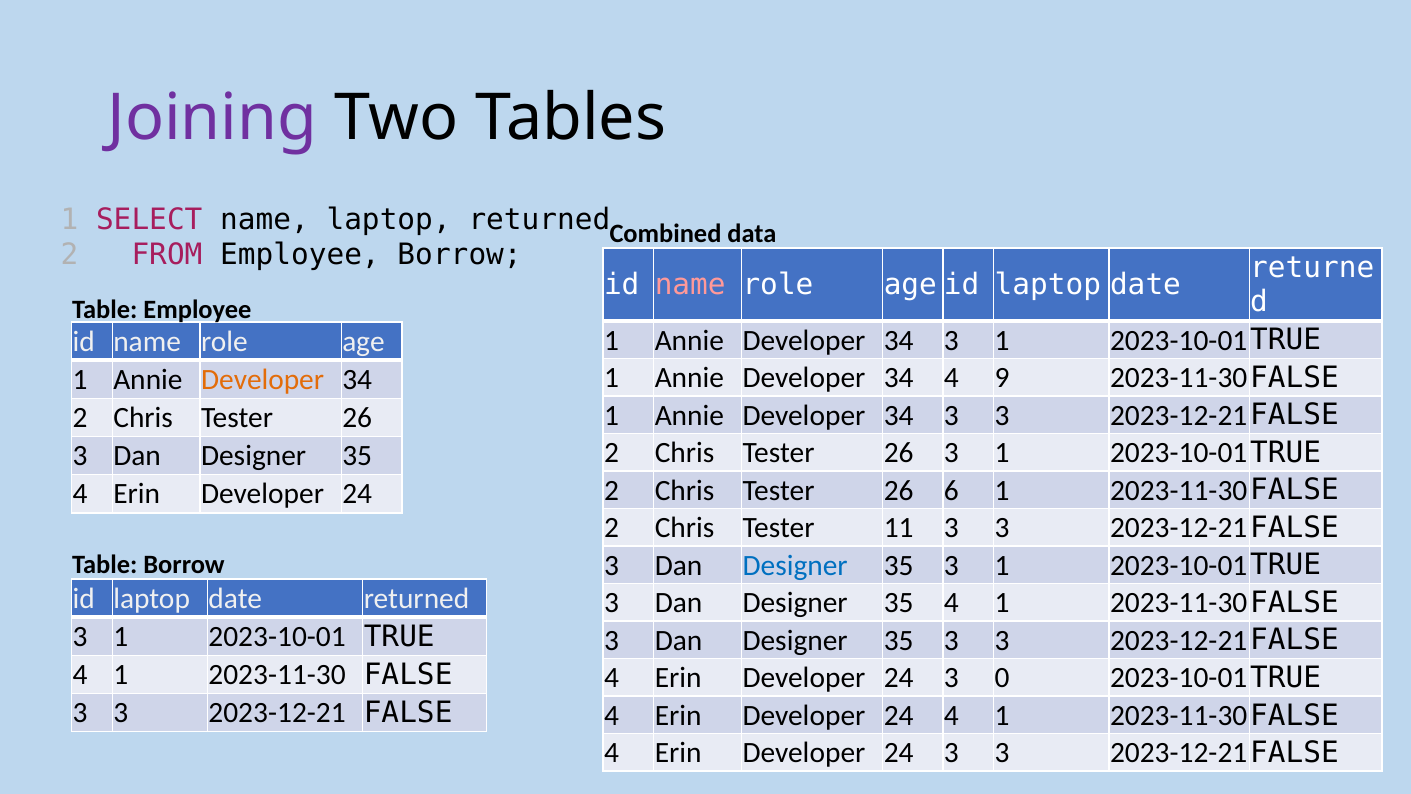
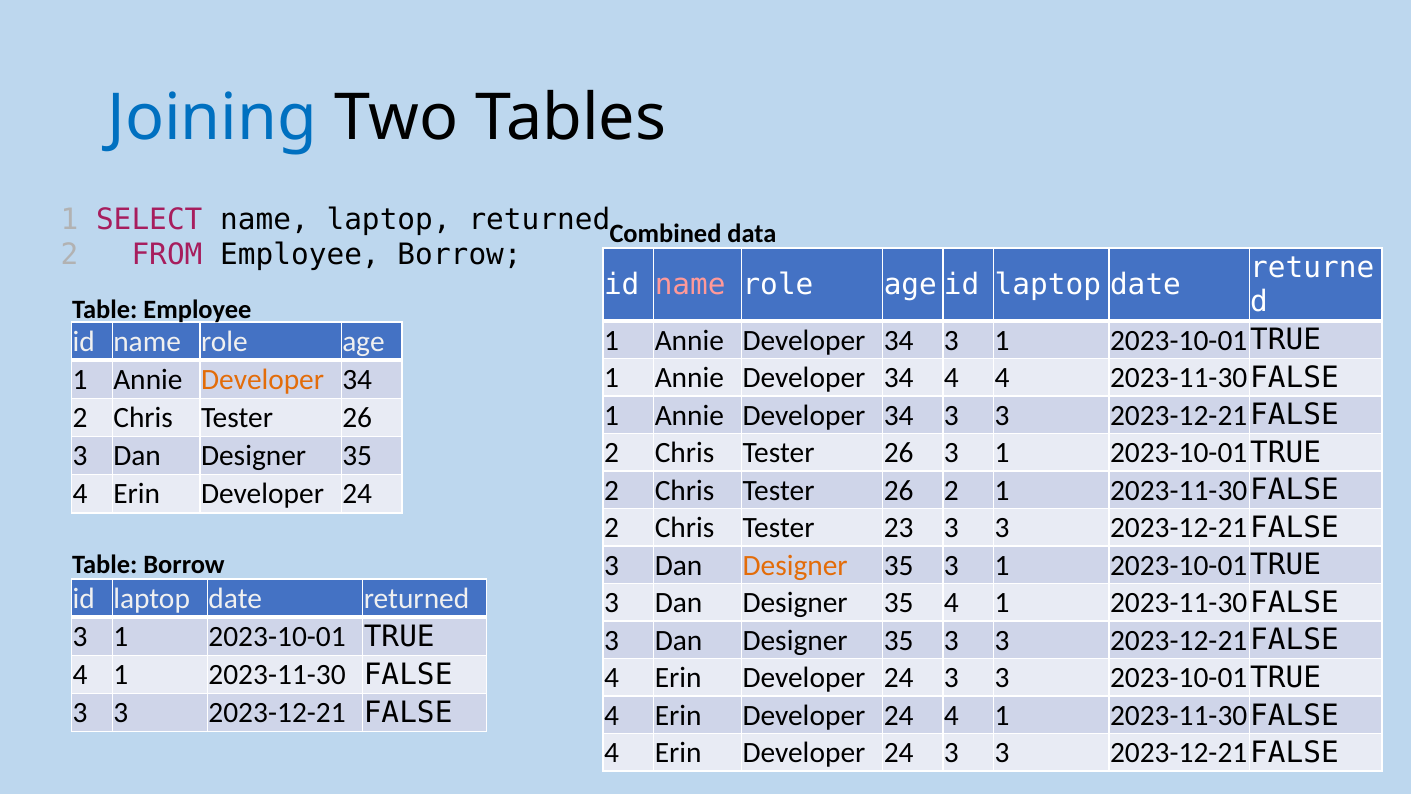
Joining colour: purple -> blue (212, 119)
4 9: 9 -> 4 (1002, 378)
26 6: 6 -> 2 (951, 490)
11: 11 -> 23 (899, 528)
Designer colour: blue -> orange (795, 565)
0: 0 -> 3 (1002, 678)
